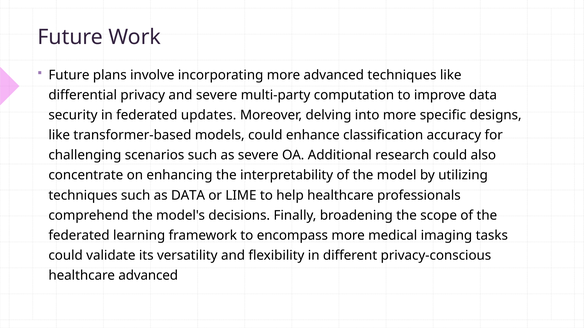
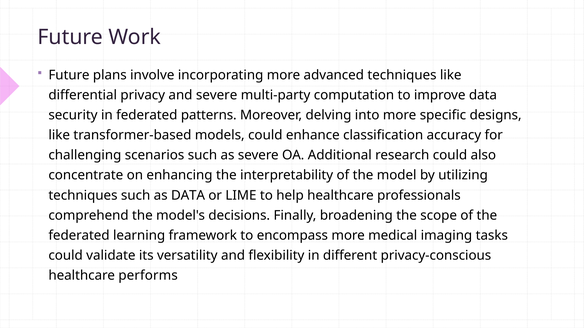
updates: updates -> patterns (209, 115)
healthcare advanced: advanced -> performs (148, 276)
